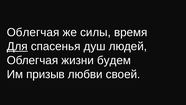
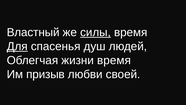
Облегчая: Облегчая -> Властный (33, 32)
силы underline: none -> present (95, 32)
жизни будем: будем -> время (114, 60)
